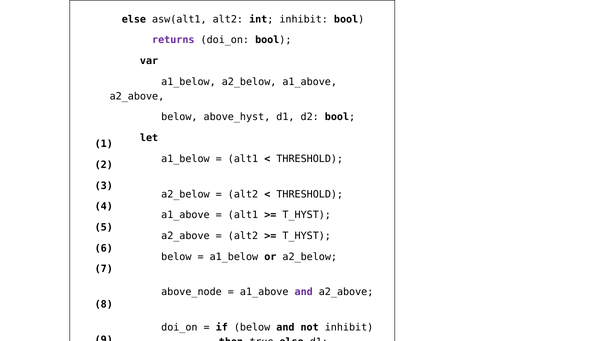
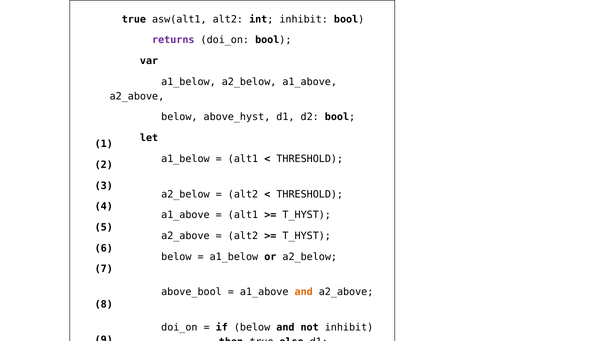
else: else -> true (134, 19)
above_node: above_node -> above_bool (191, 292)
and colour: purple -> orange (304, 292)
